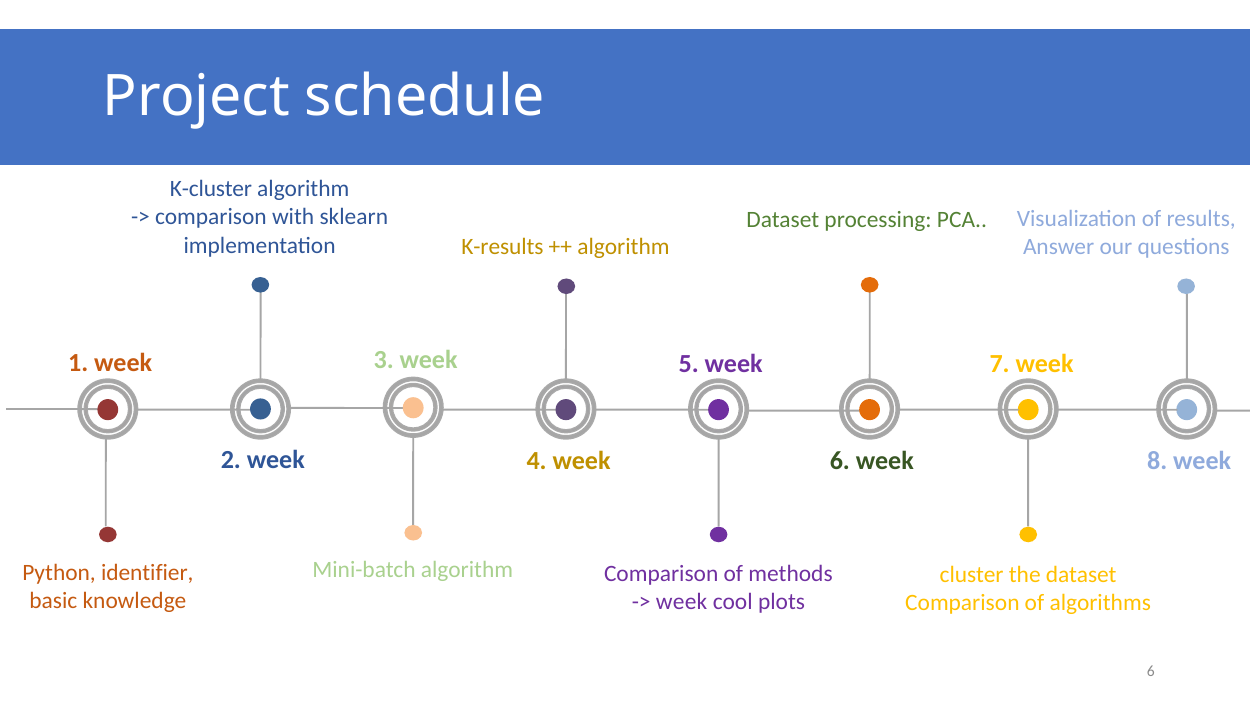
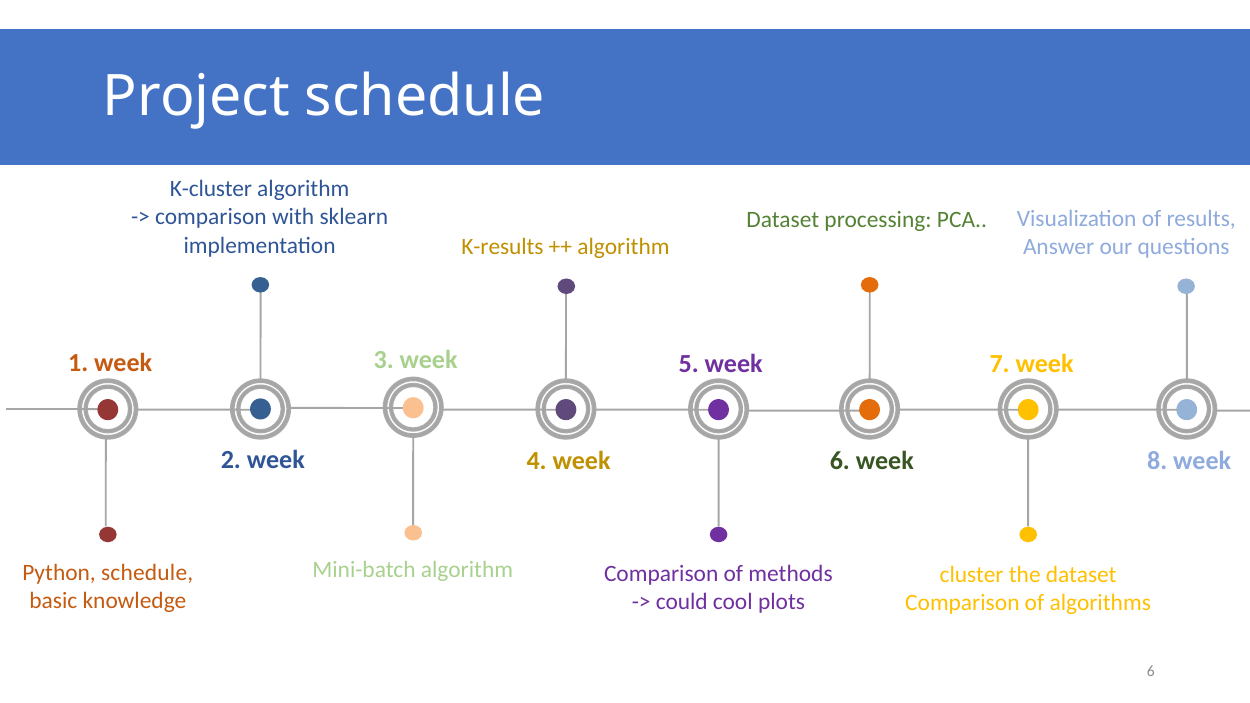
Python identifier: identifier -> schedule (147, 573)
week: week -> could (682, 602)
